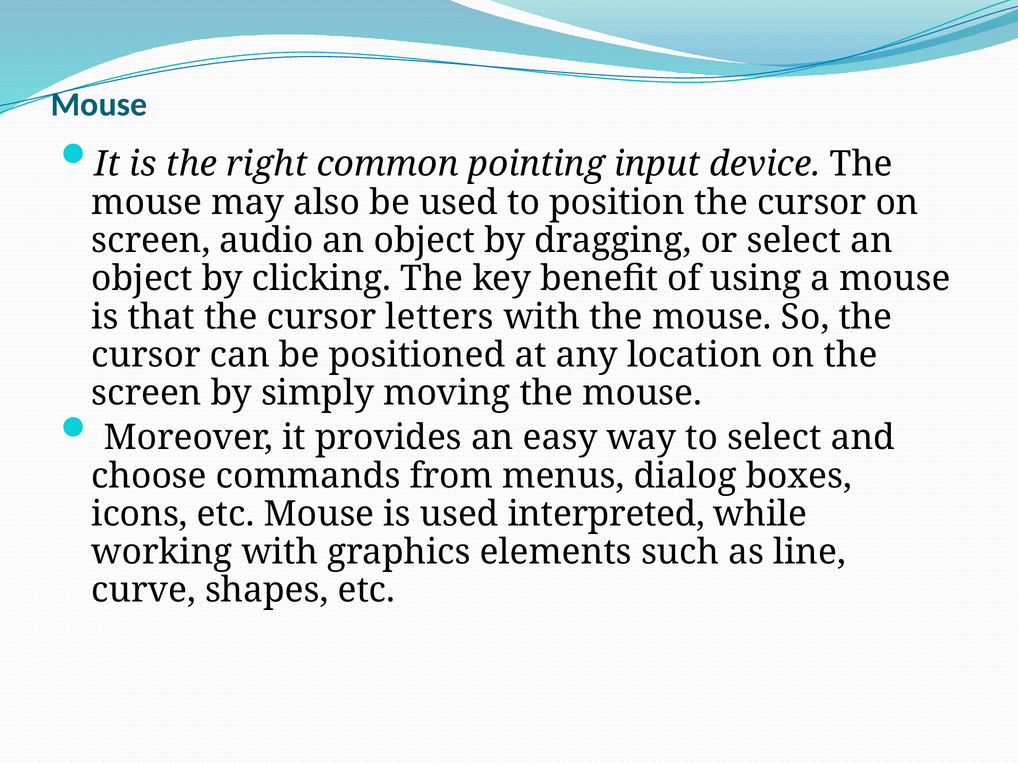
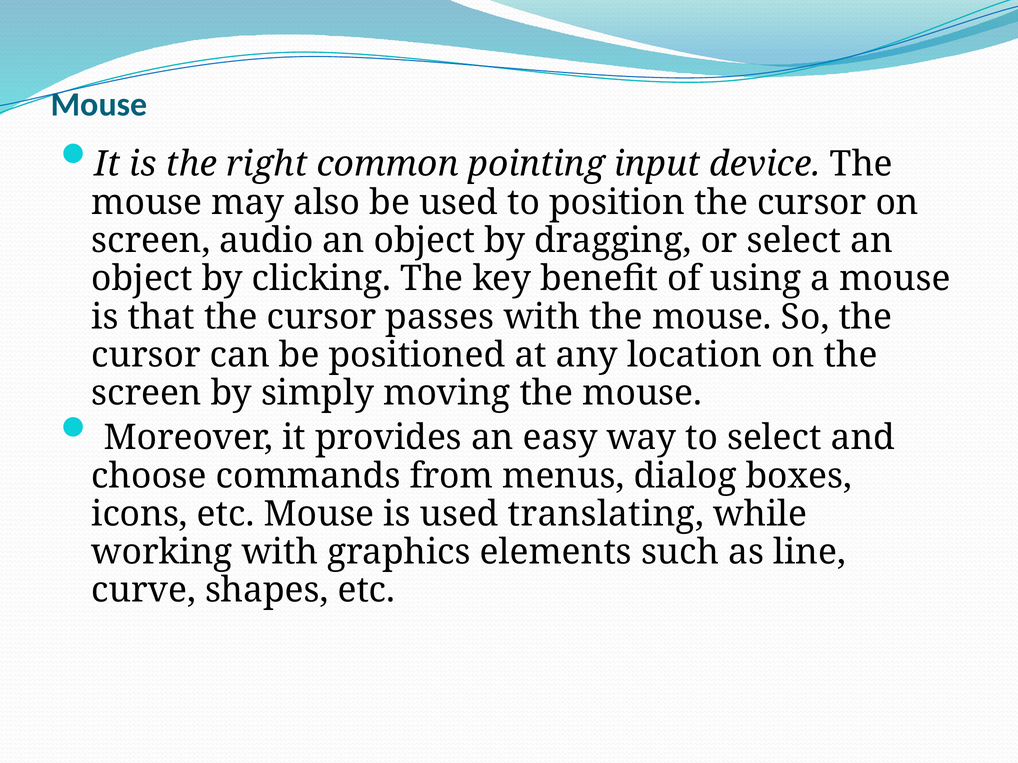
letters: letters -> passes (440, 317)
interpreted: interpreted -> translating (606, 514)
